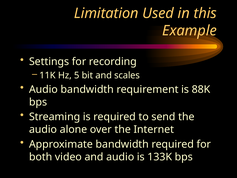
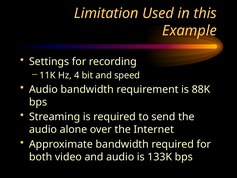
5: 5 -> 4 (77, 75)
scales: scales -> speed (127, 75)
